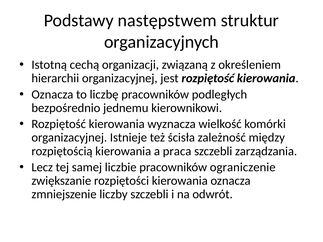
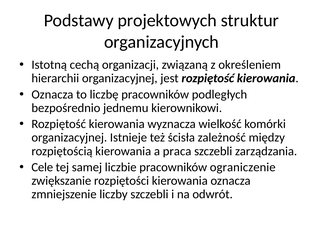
następstwem: następstwem -> projektowych (167, 20)
Lecz: Lecz -> Cele (42, 167)
